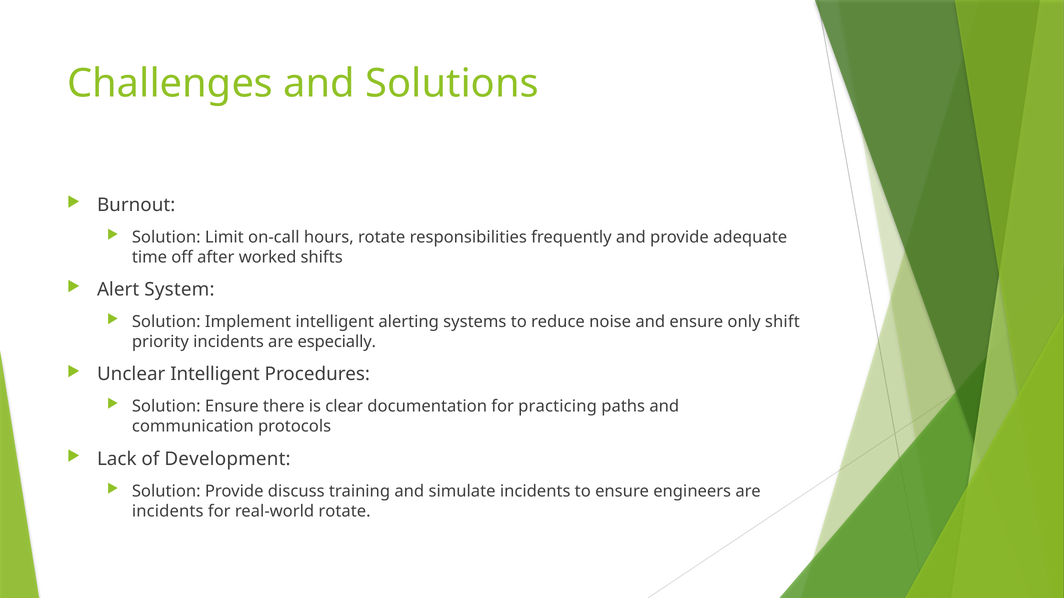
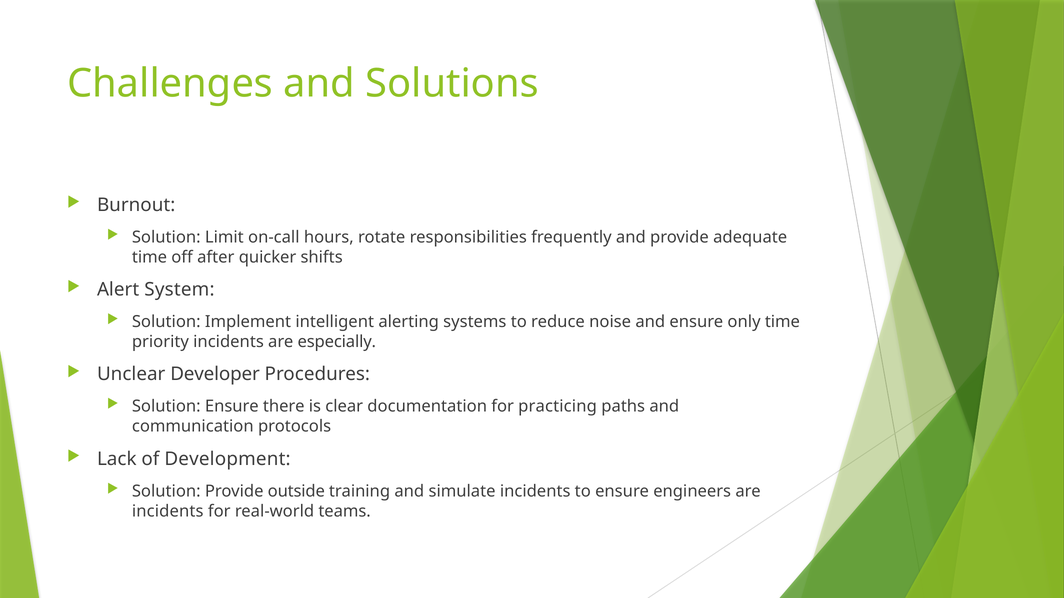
worked: worked -> quicker (268, 257)
only shift: shift -> time (782, 322)
Unclear Intelligent: Intelligent -> Developer (215, 375)
discuss: discuss -> outside (296, 492)
real-world rotate: rotate -> teams (345, 511)
